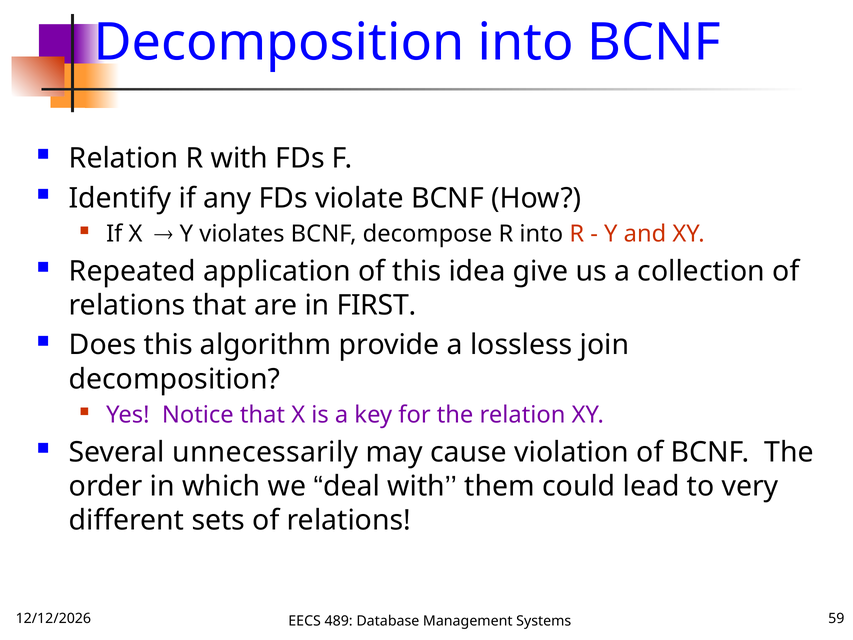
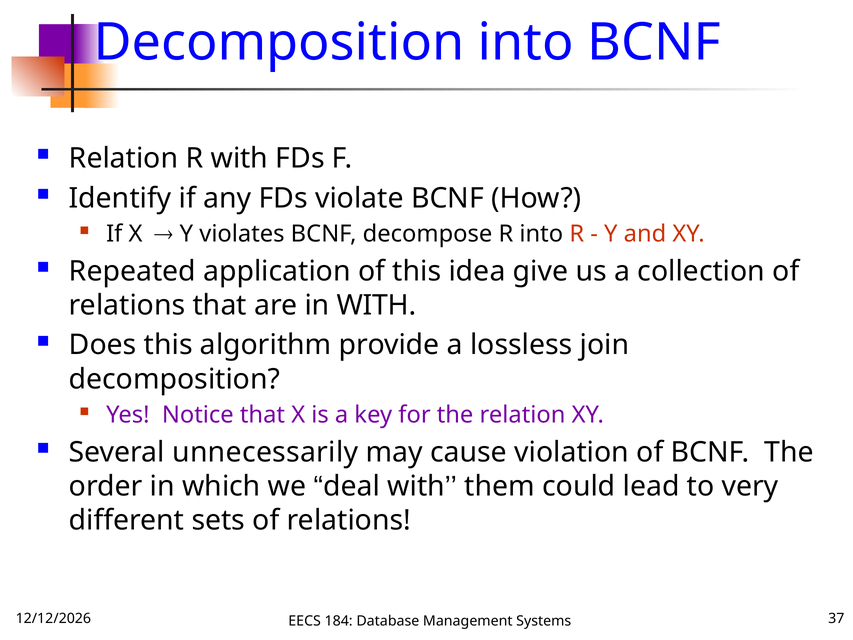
in FIRST: FIRST -> WITH (376, 305)
489: 489 -> 184 (339, 621)
59: 59 -> 37 (836, 619)
